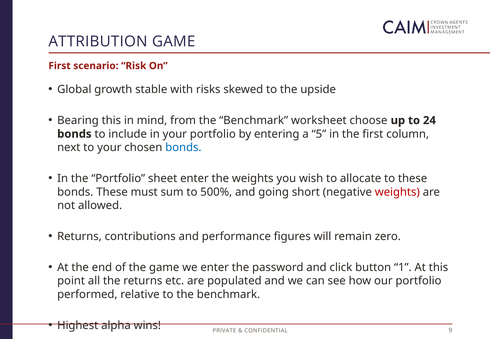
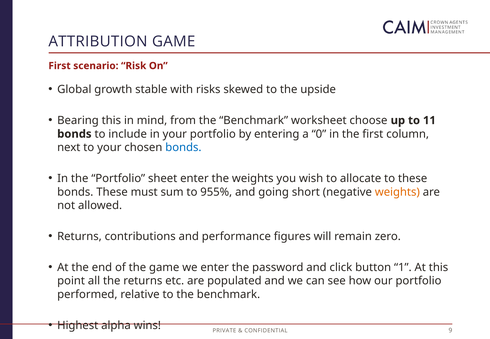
24: 24 -> 11 (429, 120)
5: 5 -> 0 (319, 134)
500%: 500% -> 955% (216, 192)
weights colour: red -> orange (397, 192)
